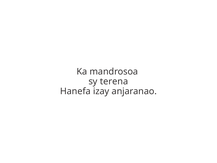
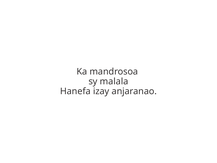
terena: terena -> malala (114, 81)
